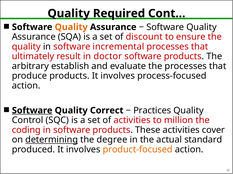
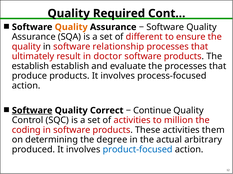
discount: discount -> different (144, 37)
incremental: incremental -> relationship (118, 47)
arbitrary: arbitrary -> establish (30, 66)
Practices: Practices -> Continue (152, 111)
cover: cover -> them (213, 130)
determining underline: present -> none (52, 140)
standard: standard -> arbitrary (203, 140)
product-focused colour: orange -> blue (138, 150)
